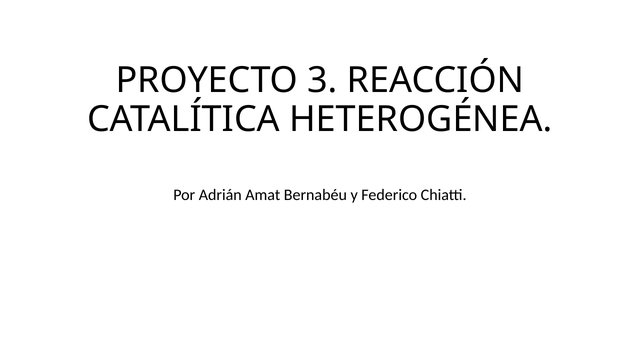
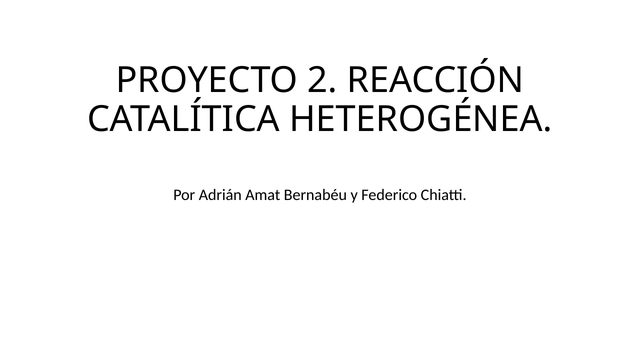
3: 3 -> 2 (323, 81)
